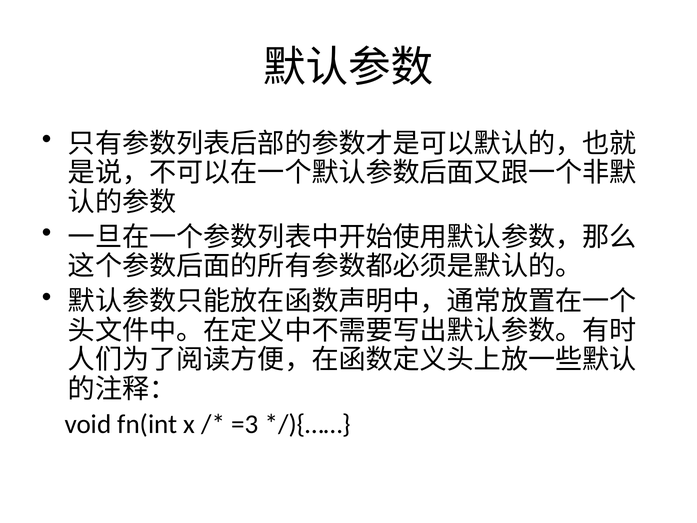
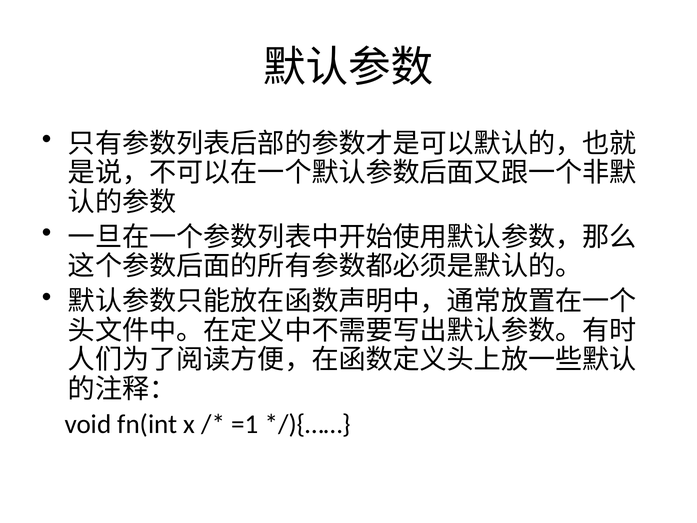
=3: =3 -> =1 (245, 424)
